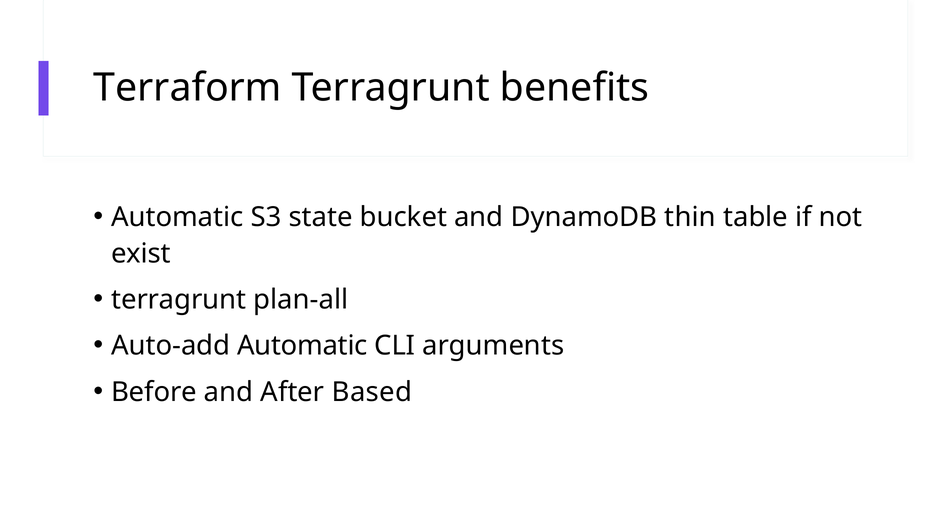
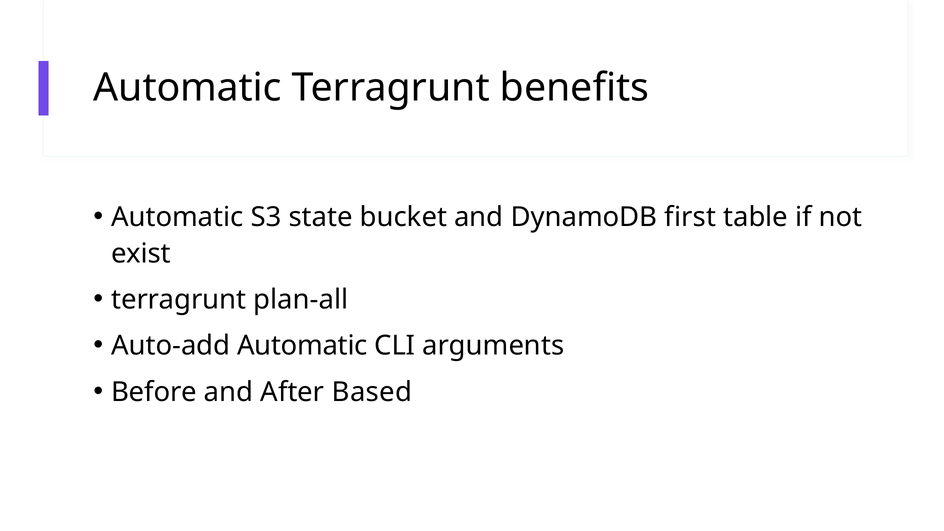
Terraform: Terraform -> Automatic (188, 88)
thin: thin -> first (690, 217)
